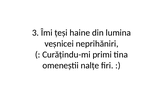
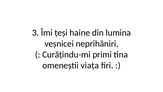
nalțe: nalțe -> viața (90, 65)
